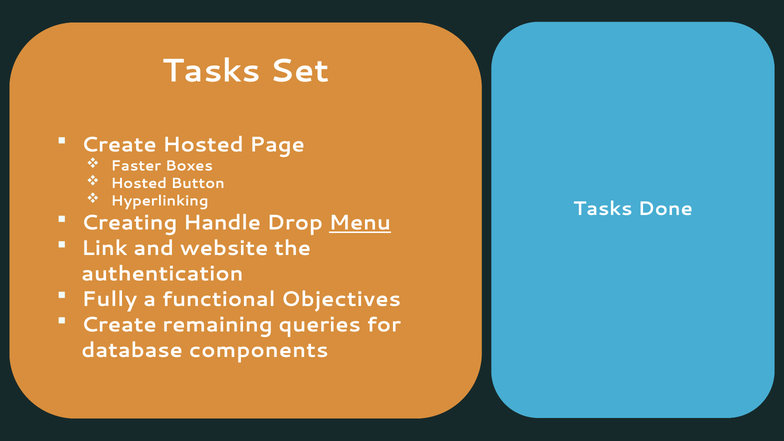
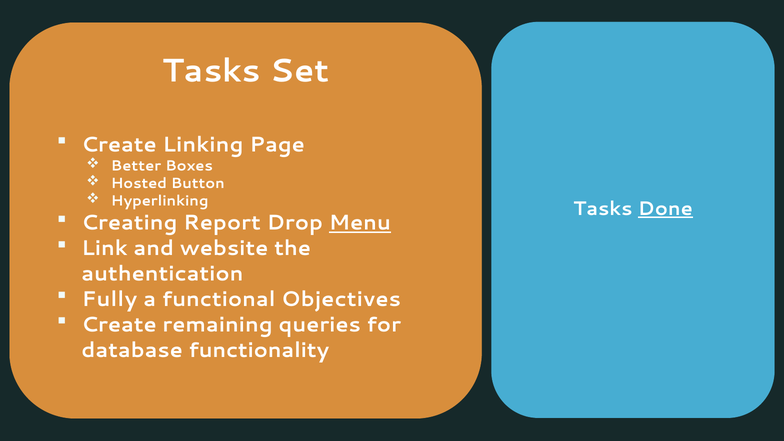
Create Hosted: Hosted -> Linking (203, 145)
Faster: Faster -> Better (136, 166)
Done underline: none -> present (665, 209)
Handle: Handle -> Report (222, 223)
components: components -> functionality (259, 350)
